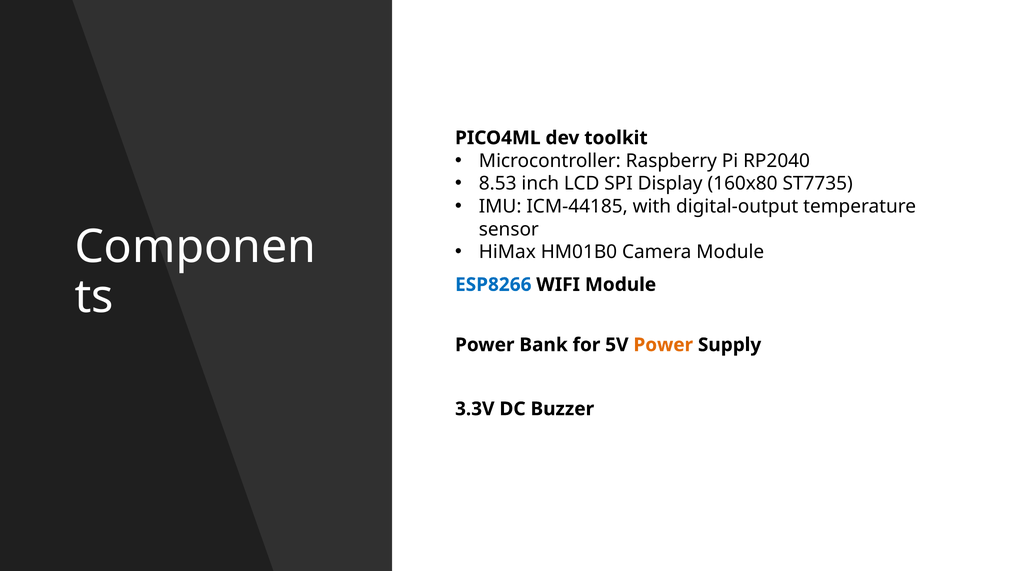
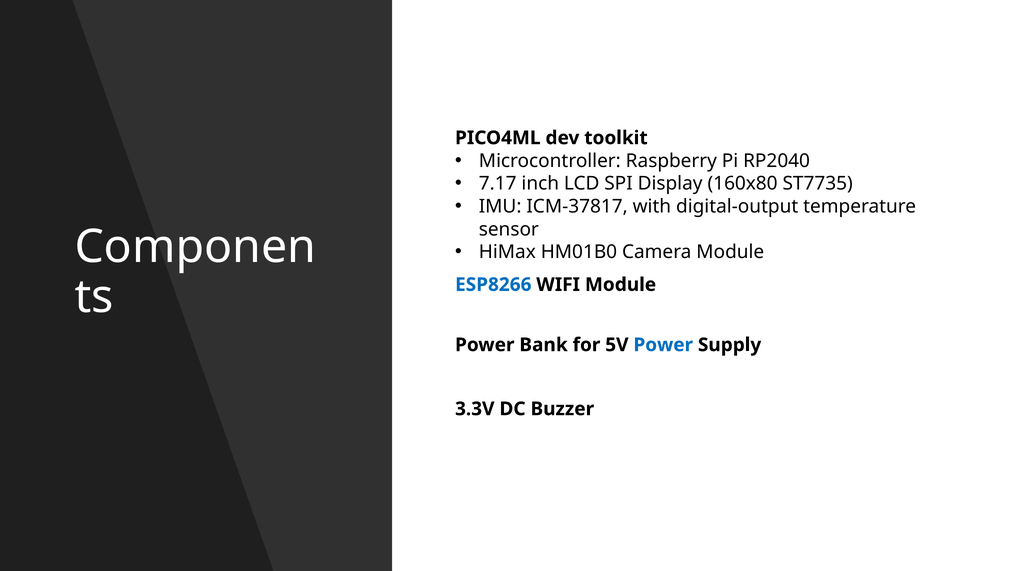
8.53: 8.53 -> 7.17 (498, 184)
ICM-44185: ICM-44185 -> ICM-37817 (577, 206)
Power colour: orange -> blue (663, 345)
